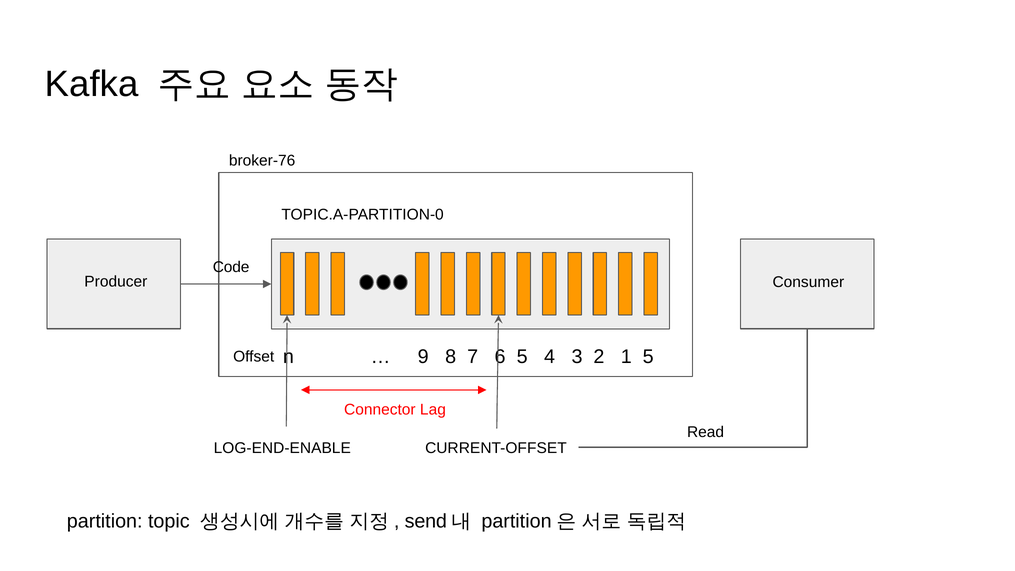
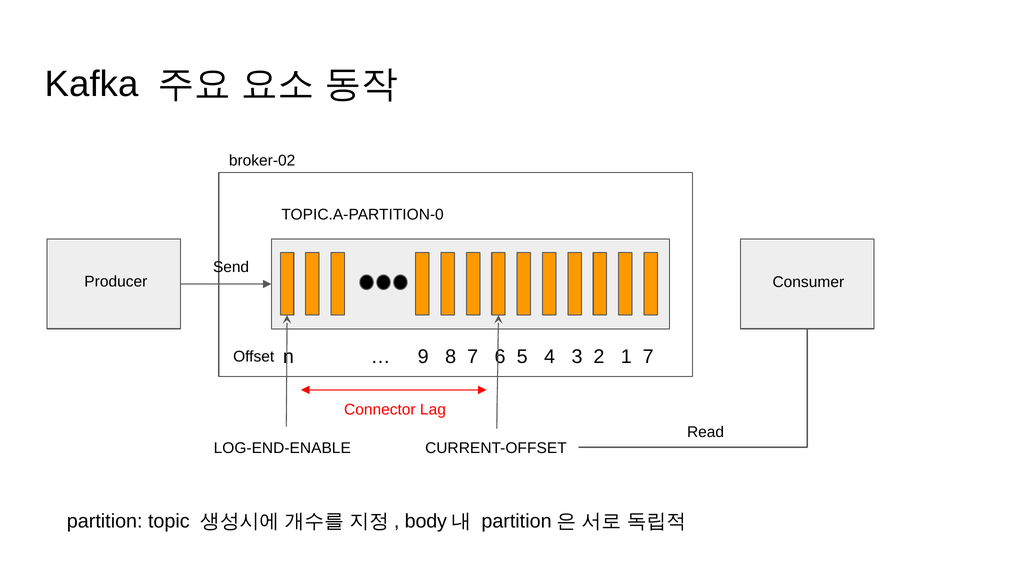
broker-76: broker-76 -> broker-02 (262, 161)
Code: Code -> Send (231, 267)
1 5: 5 -> 7 (648, 357)
send: send -> body (426, 521)
